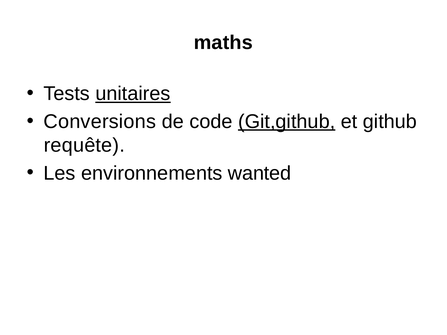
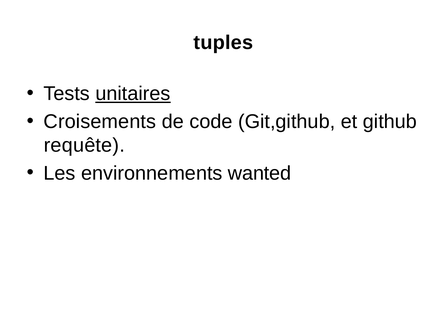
maths: maths -> tuples (223, 43)
Conversions: Conversions -> Croisements (100, 122)
Git,github underline: present -> none (287, 122)
